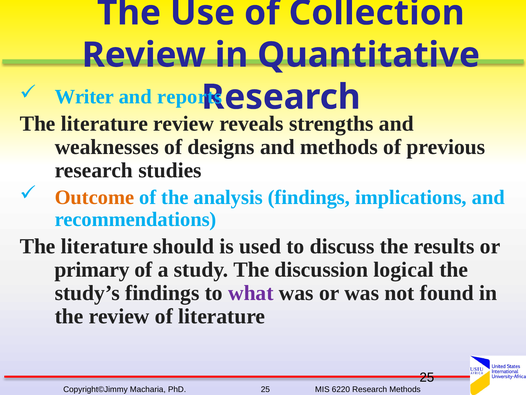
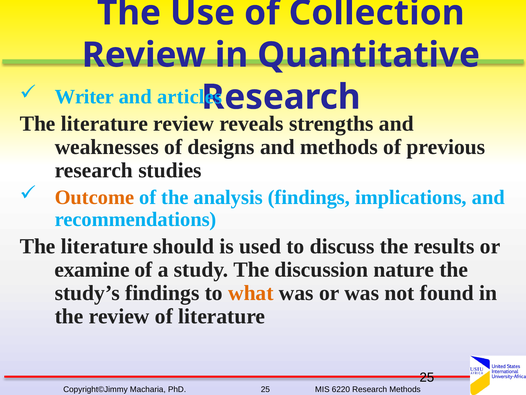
reports: reports -> articles (190, 97)
primary: primary -> examine (92, 269)
logical: logical -> nature (404, 269)
what colour: purple -> orange (251, 293)
